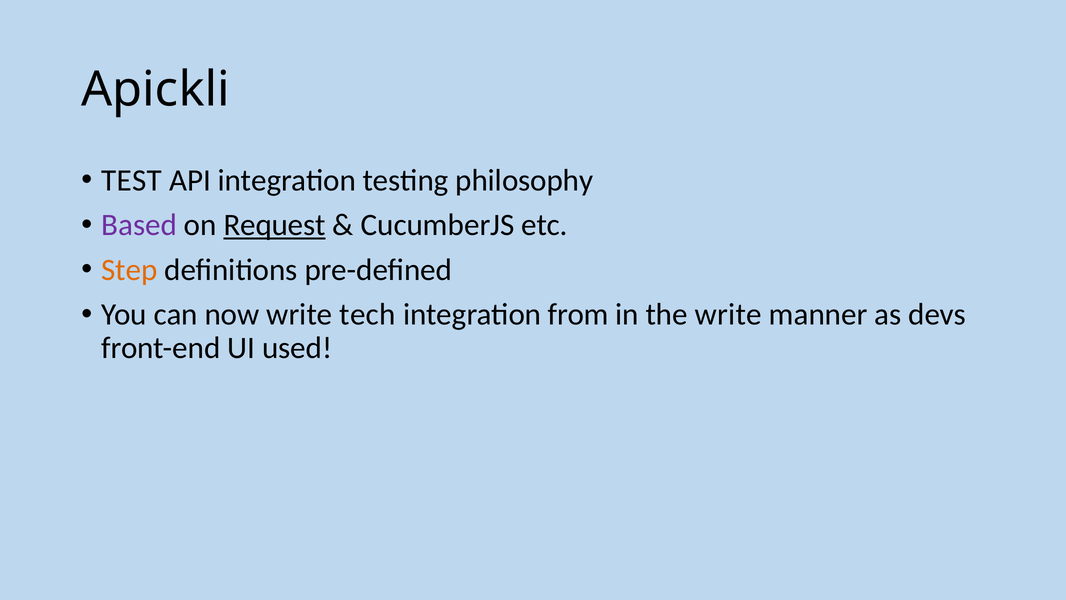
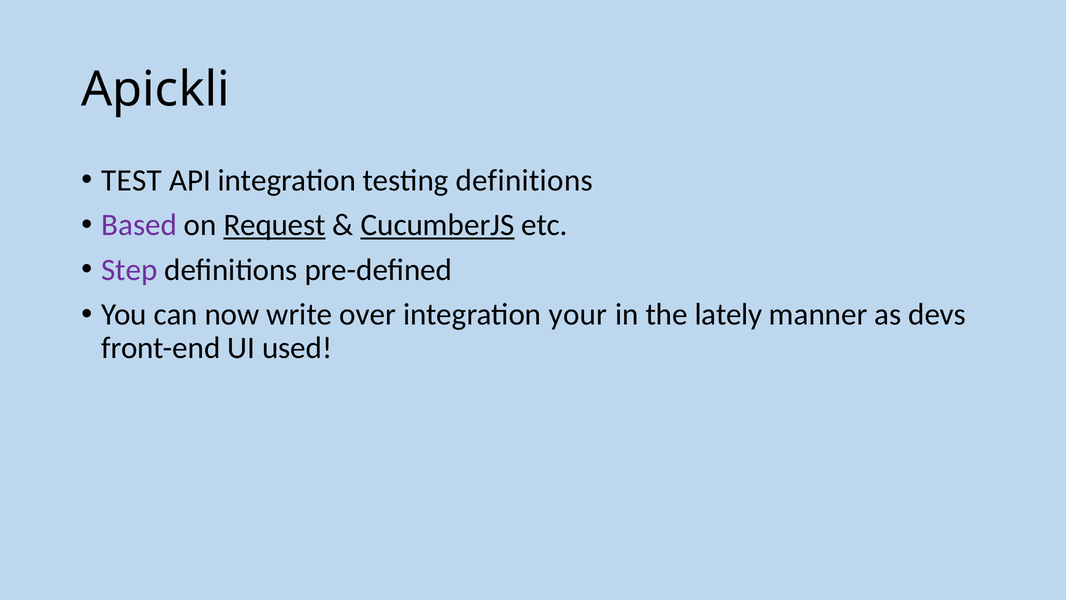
testing philosophy: philosophy -> definitions (524, 180)
CucumberJS underline: none -> present (438, 225)
Step colour: orange -> purple (129, 270)
tech: tech -> over (368, 314)
from: from -> your (578, 314)
the write: write -> lately (728, 314)
